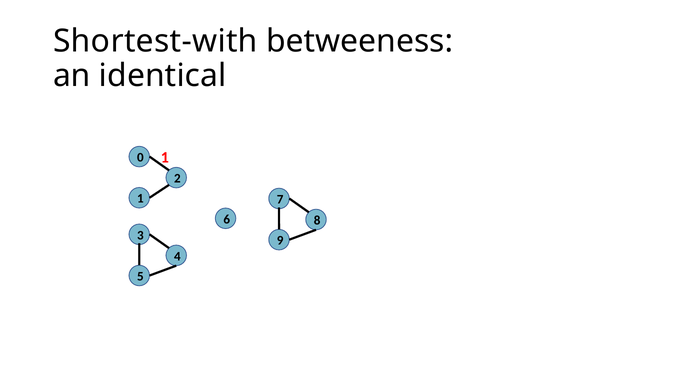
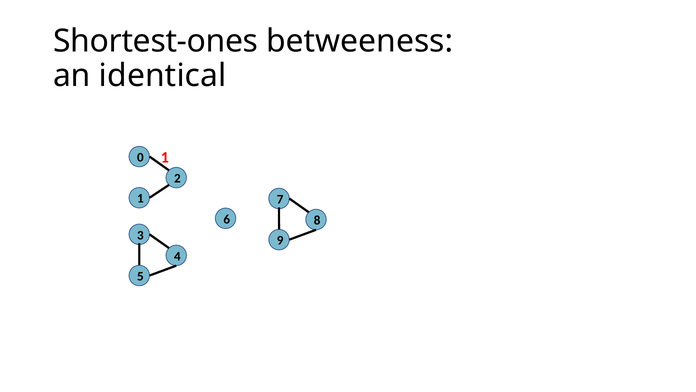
Shortest-with: Shortest-with -> Shortest-ones (156, 41)
